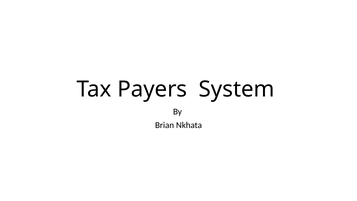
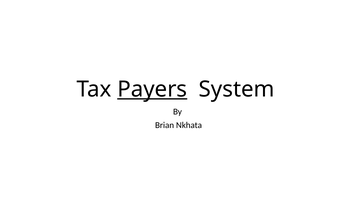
Payers underline: none -> present (152, 89)
